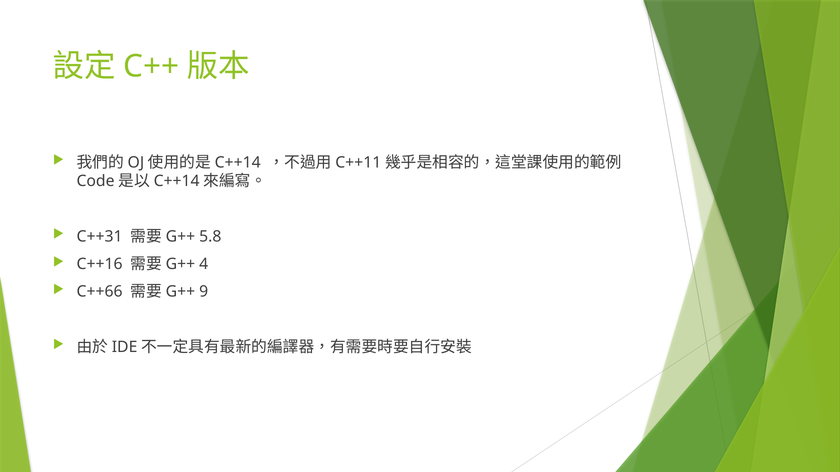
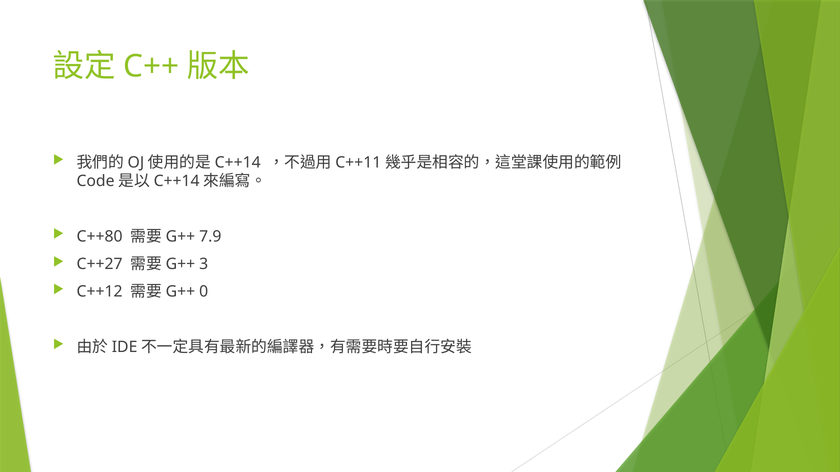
C++31: C++31 -> C++80 (100, 237)
5.8: 5.8 -> 7.9 (210, 237)
C++16: C++16 -> C++27 (100, 264)
4: 4 -> 3 (204, 264)
C++66: C++66 -> C++12 (100, 292)
9: 9 -> 0 (204, 292)
